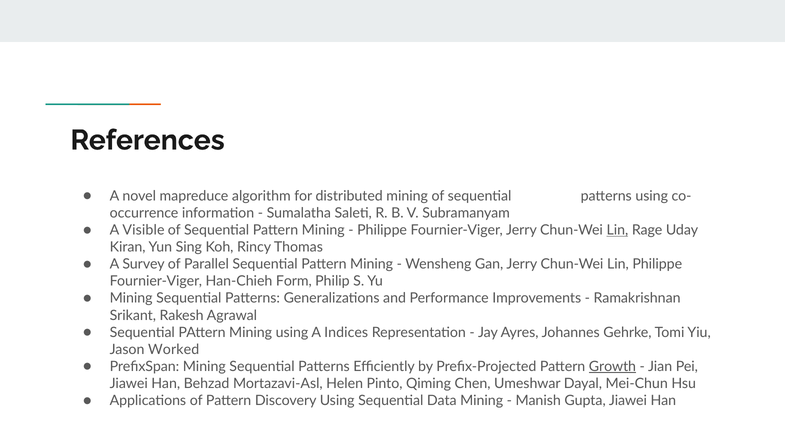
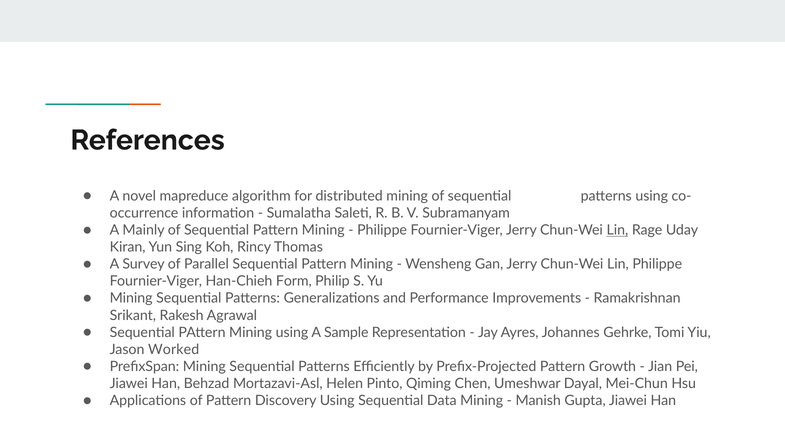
Visible: Visible -> Mainly (144, 230)
Indices: Indices -> Sample (346, 332)
Growth underline: present -> none (612, 366)
